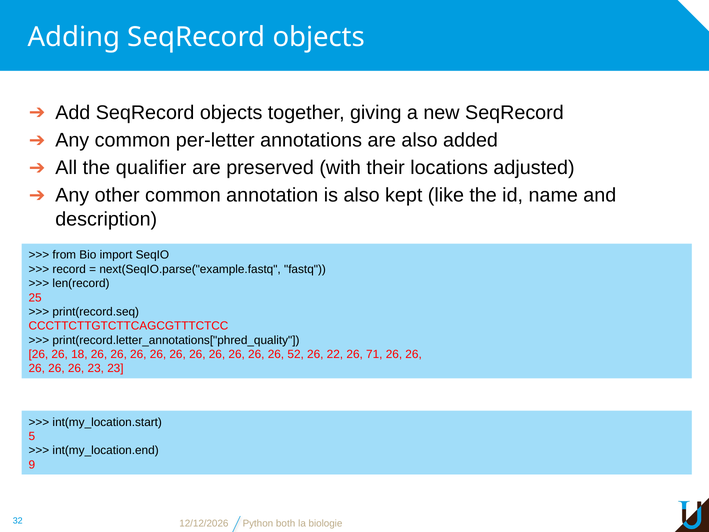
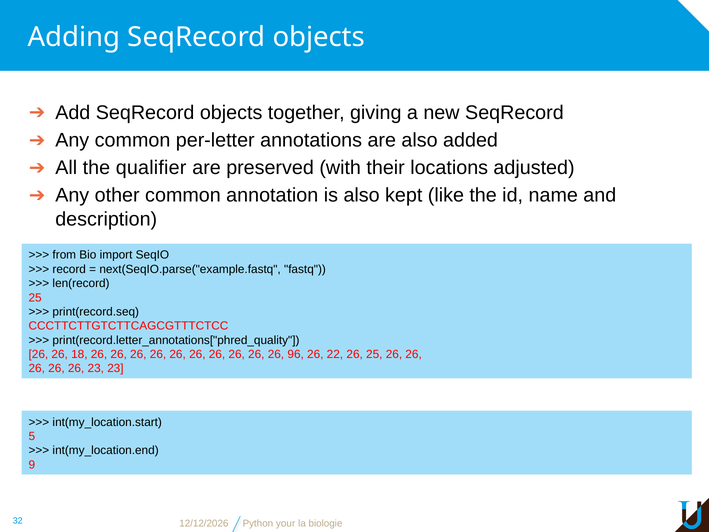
52: 52 -> 96 (296, 354)
26 71: 71 -> 25 (374, 354)
both: both -> your (286, 523)
